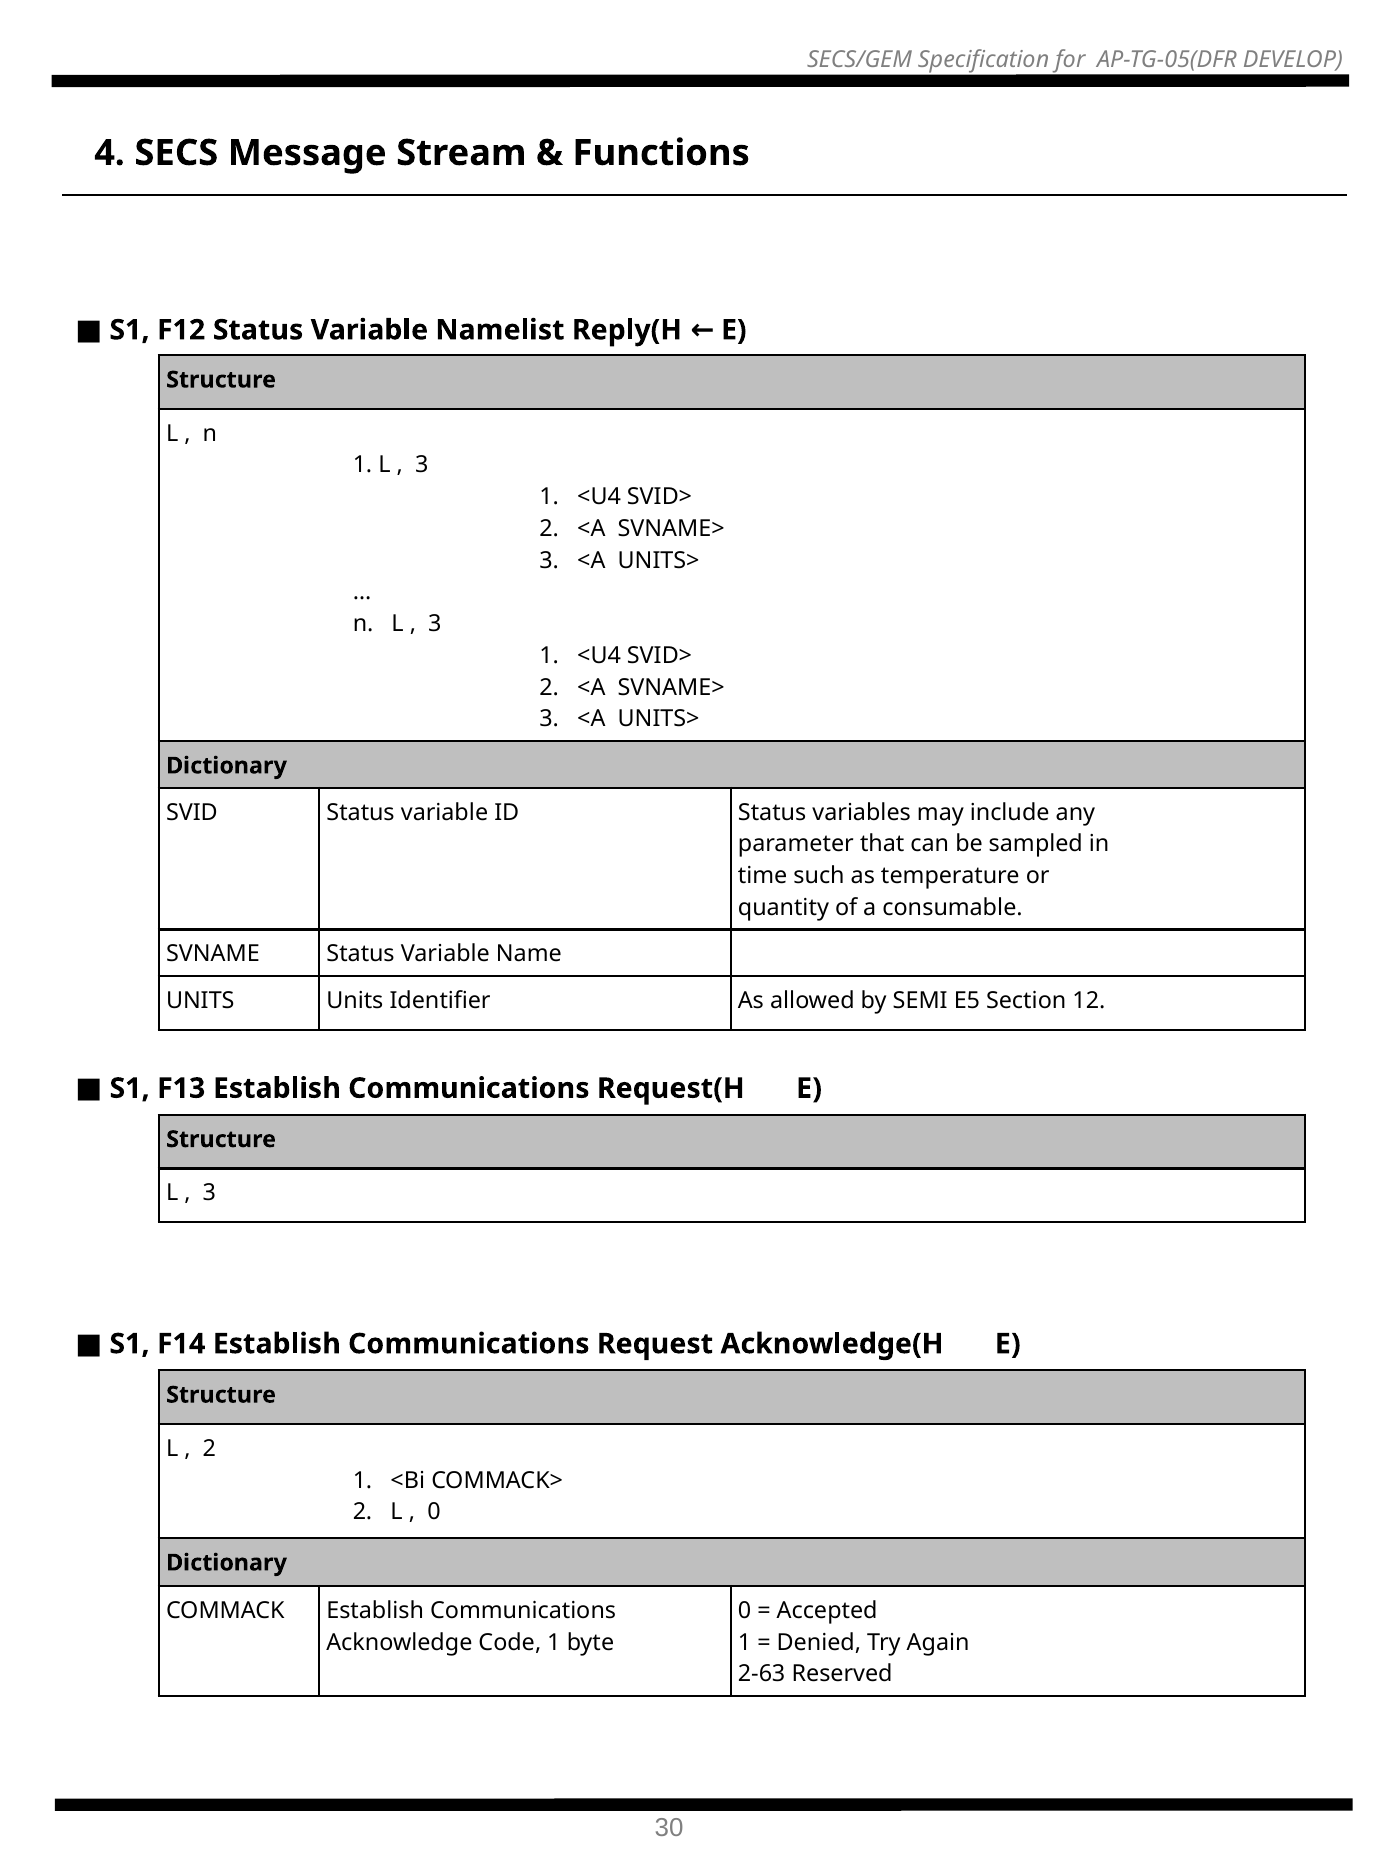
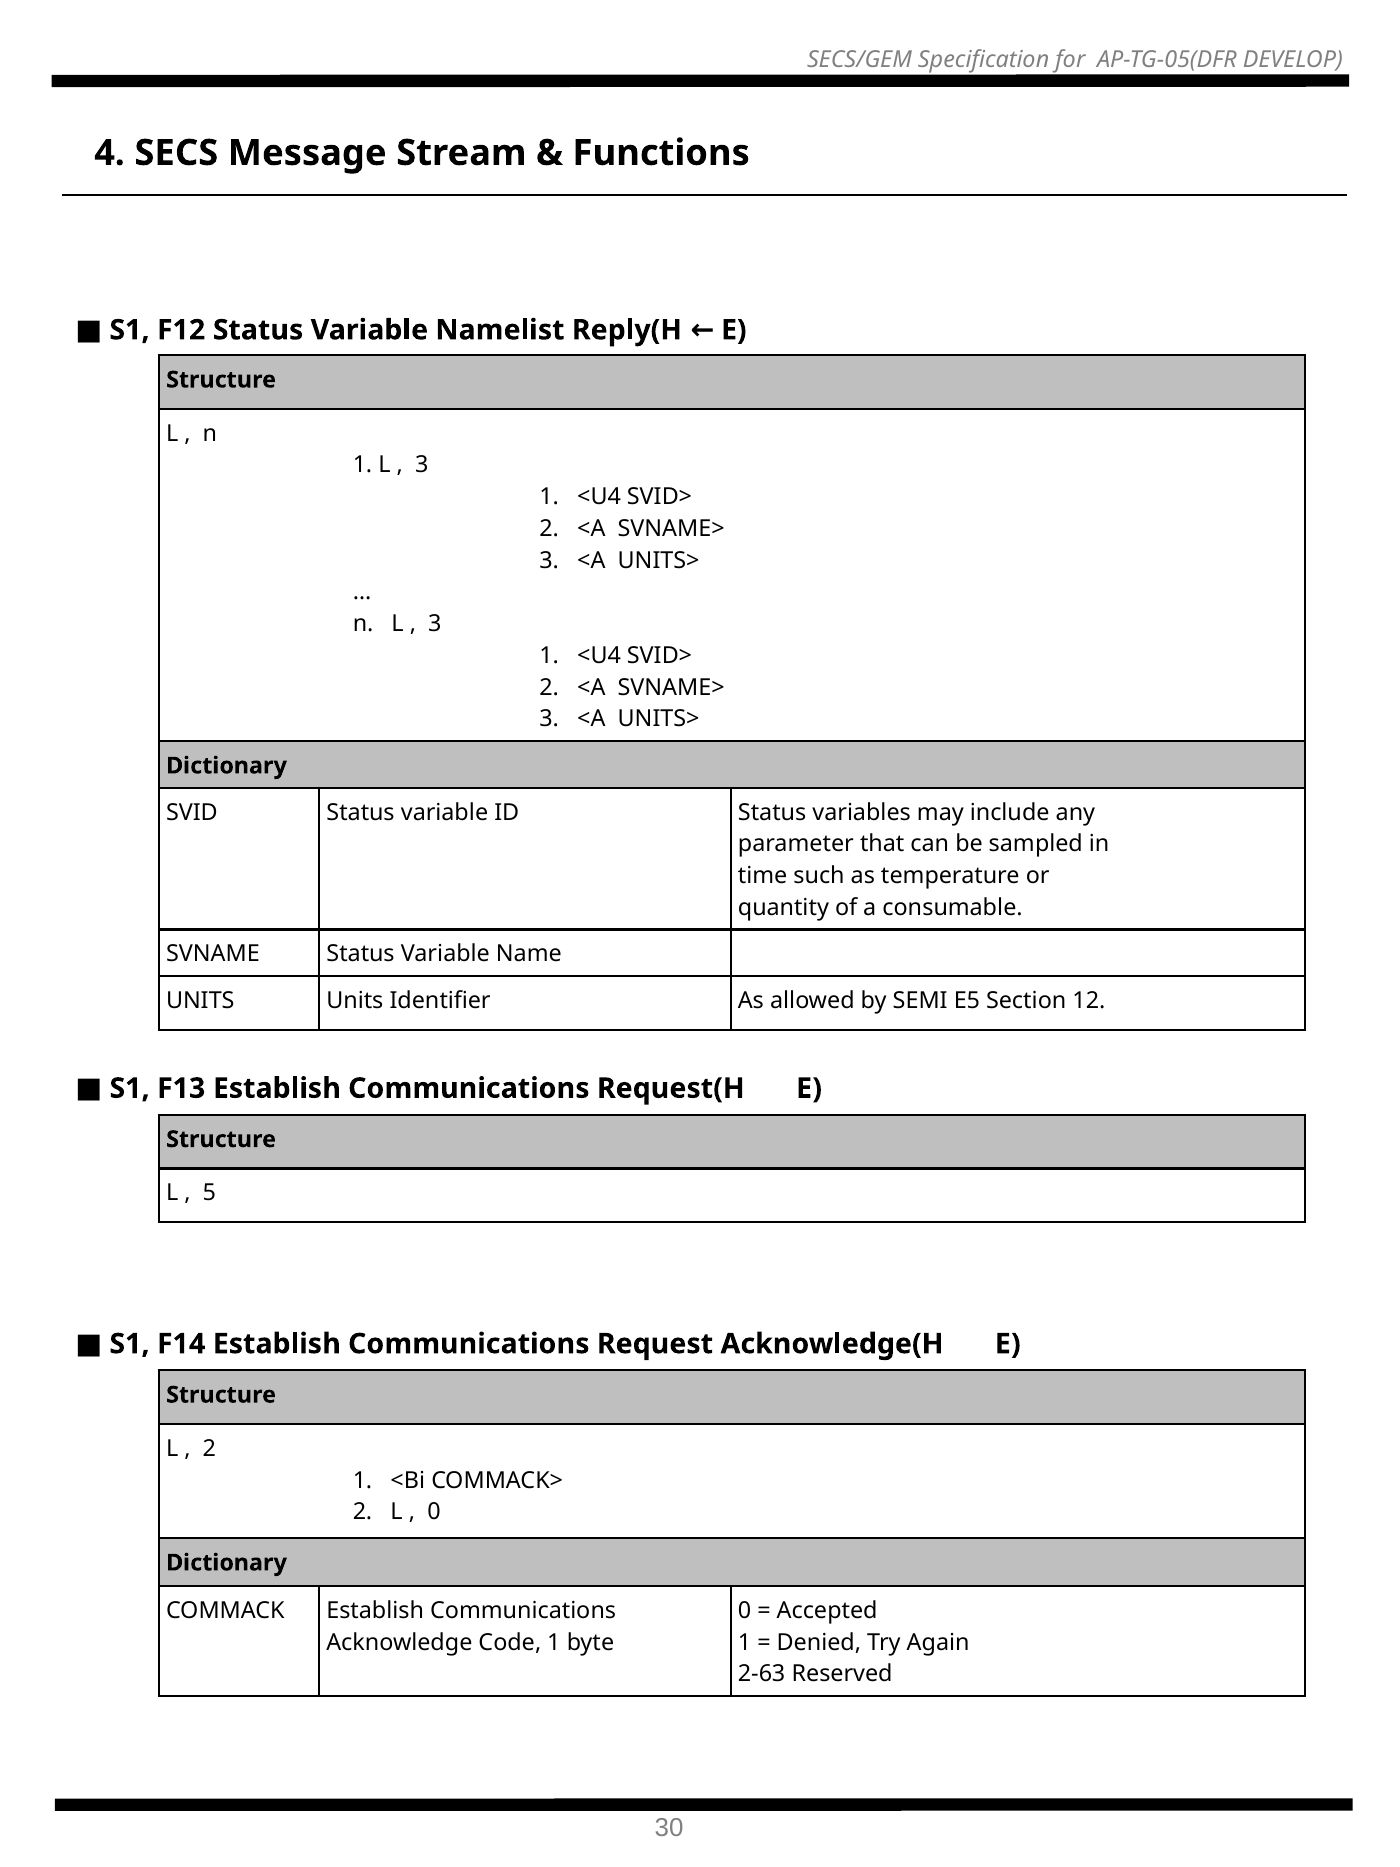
3: 3 -> 5 (209, 1193)
